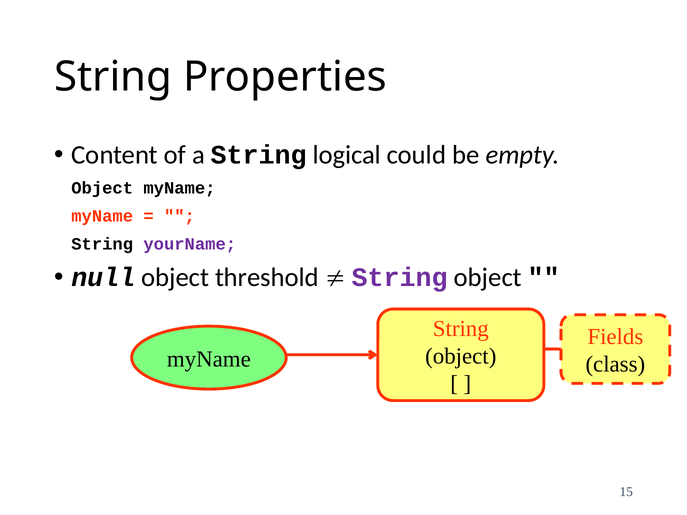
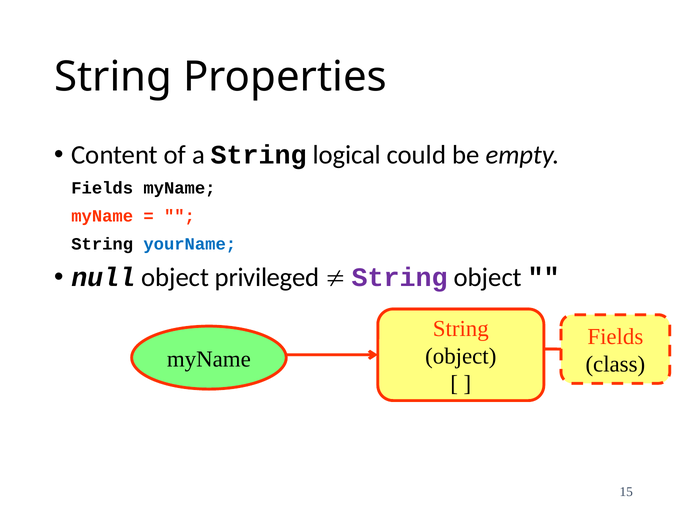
Object: Object -> Fields (102, 188)
yourName colour: purple -> blue (190, 244)
threshold: threshold -> privileged (267, 278)
